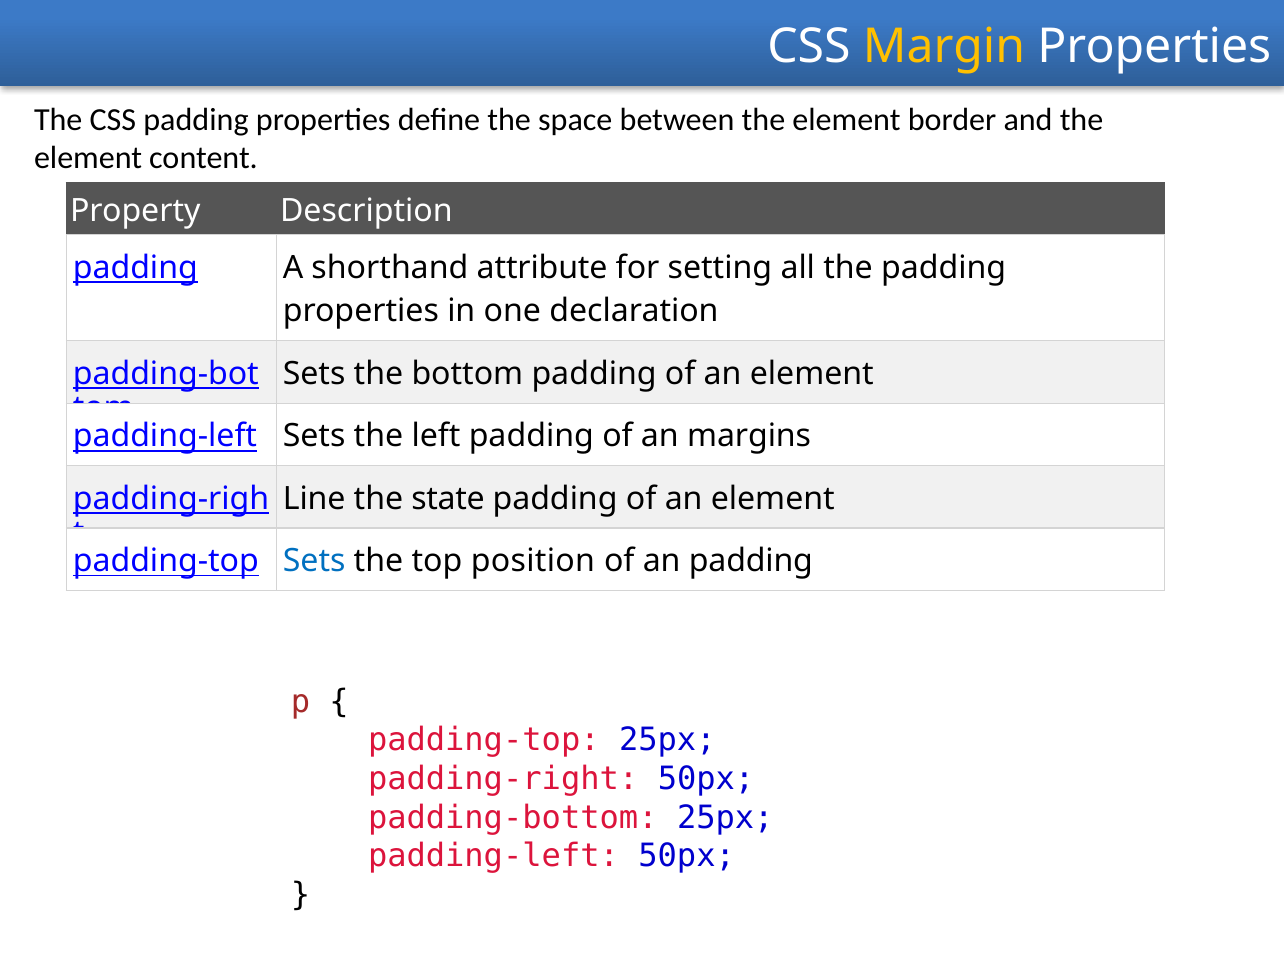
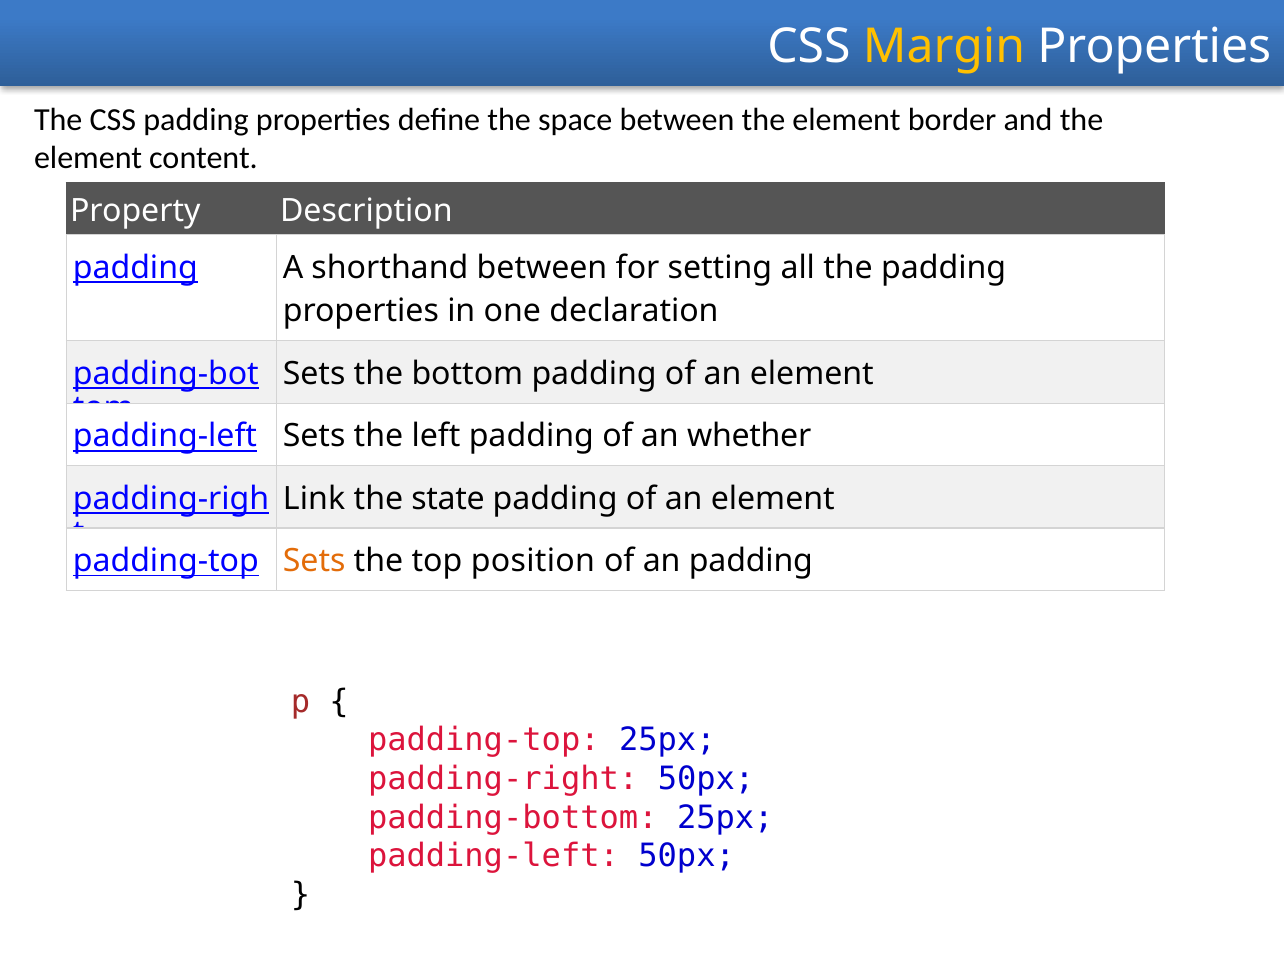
shorthand attribute: attribute -> between (542, 268)
margins: margins -> whether (749, 436)
Line: Line -> Link (314, 499)
Sets colour: blue -> orange (314, 561)
